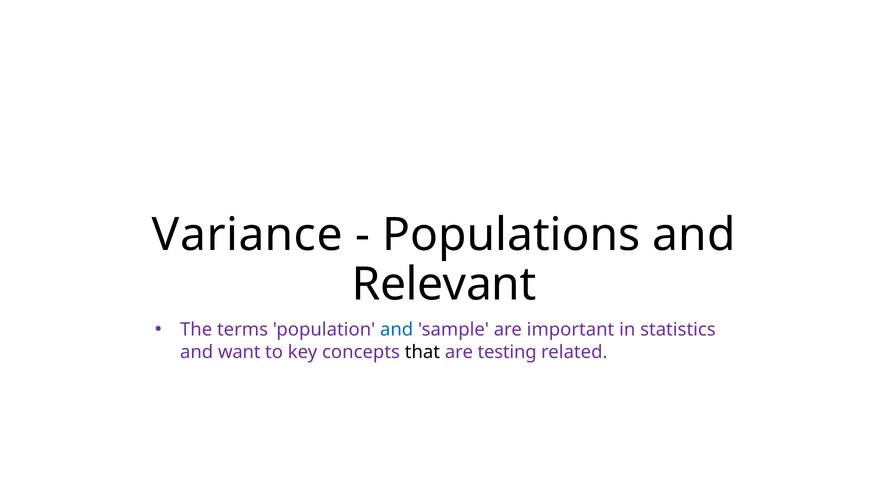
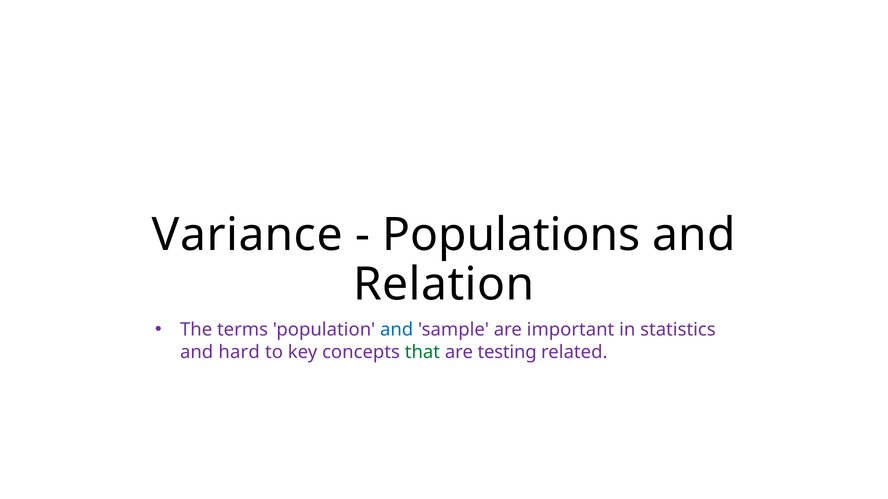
Relevant: Relevant -> Relation (444, 285)
want: want -> hard (239, 352)
that colour: black -> green (422, 352)
